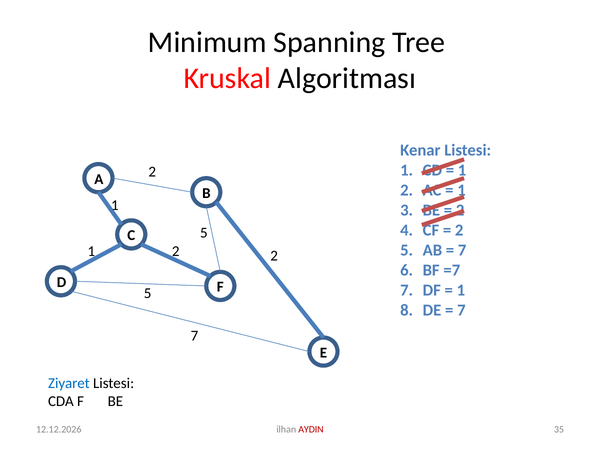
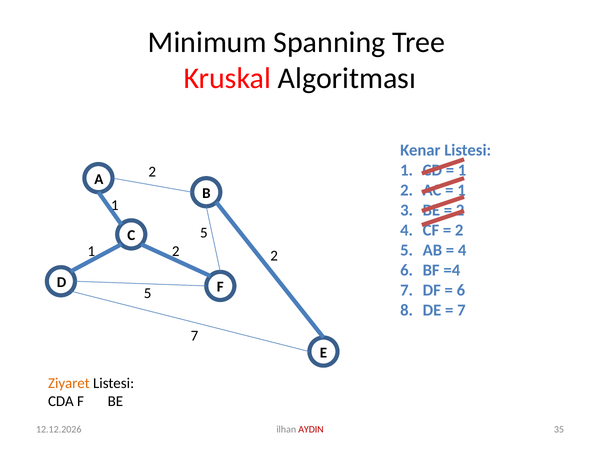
7: 7 -> 4 (462, 250)
=7: =7 -> =4 (452, 270)
1: 1 -> 6 (461, 290)
Ziyaret colour: blue -> orange (69, 383)
